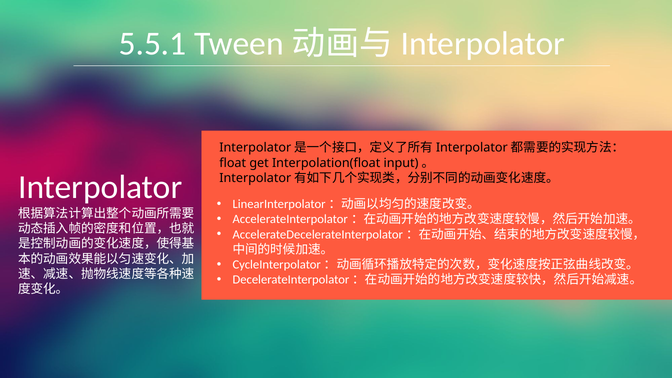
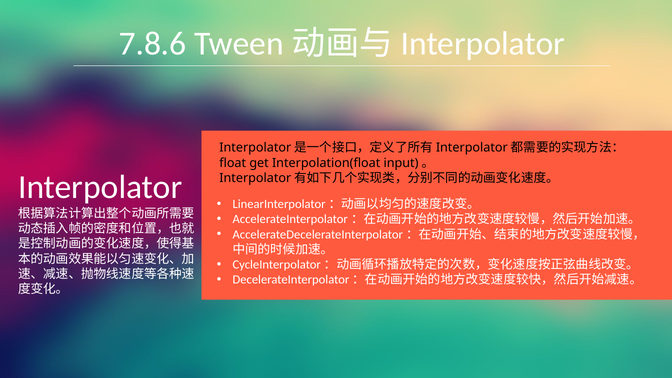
5.5.1: 5.5.1 -> 7.8.6 (153, 44)
